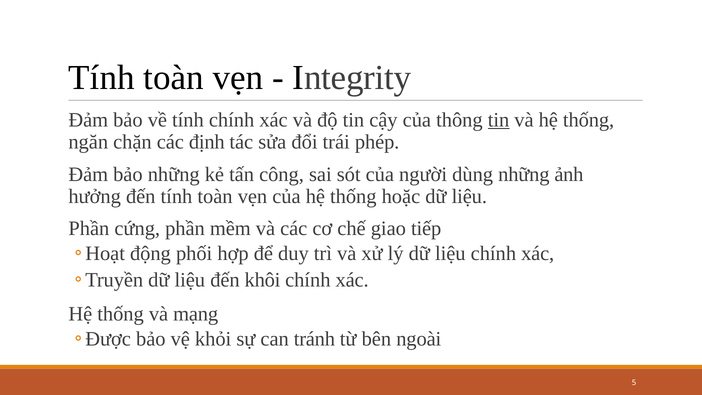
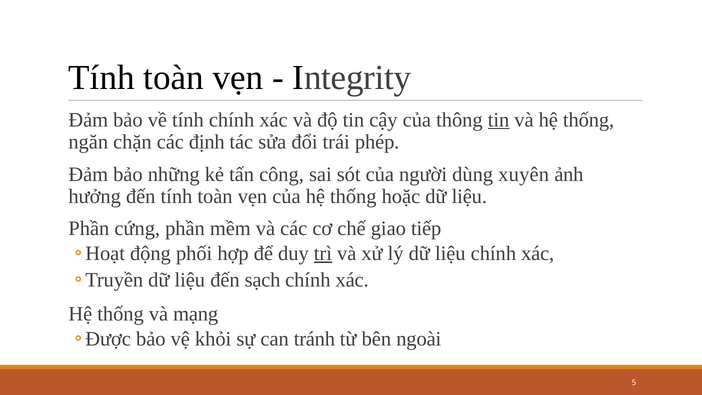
dùng những: những -> xuyên (524, 174)
trì underline: none -> present (323, 253)
khôi: khôi -> sạch (263, 280)
